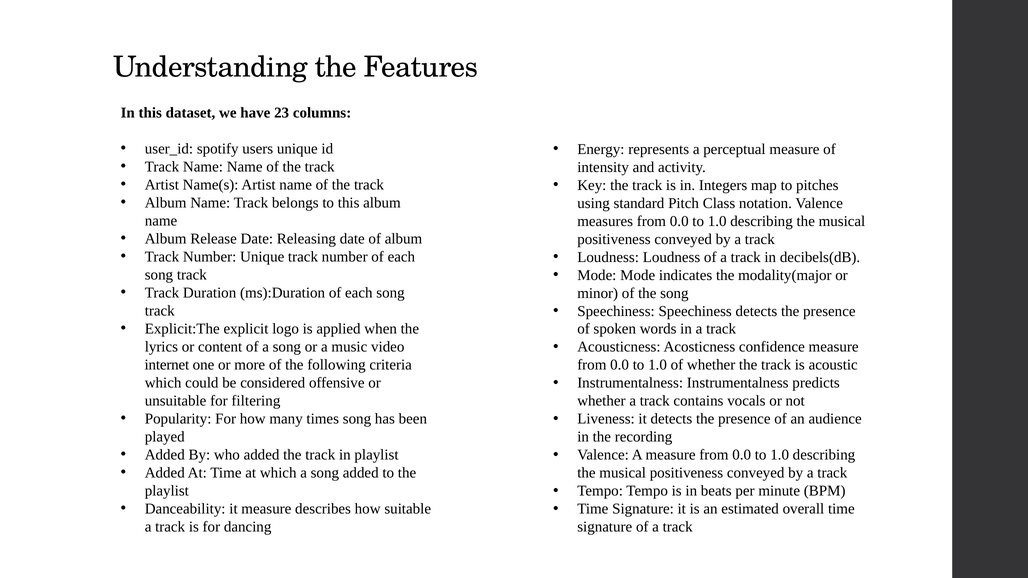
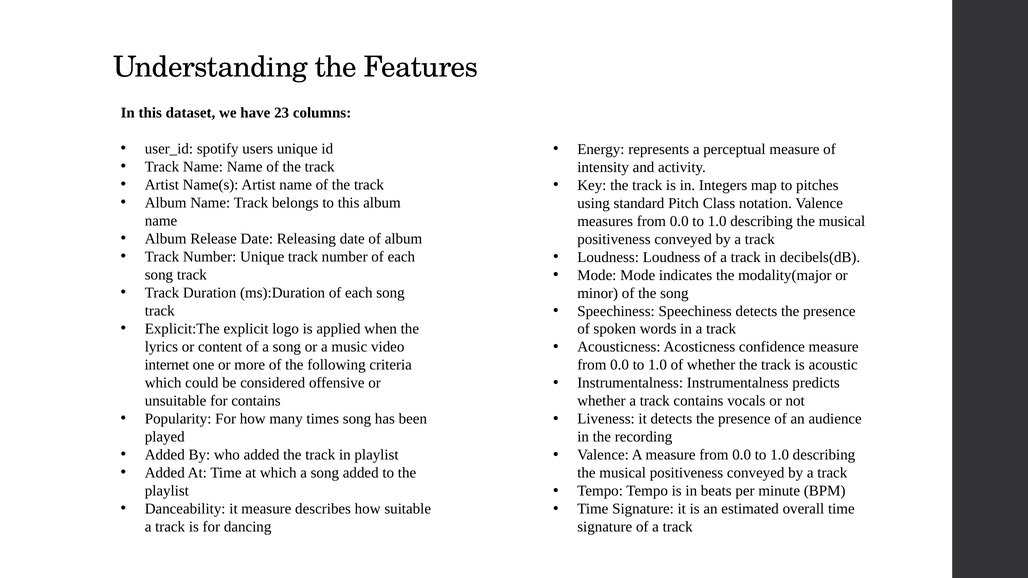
for filtering: filtering -> contains (256, 401)
